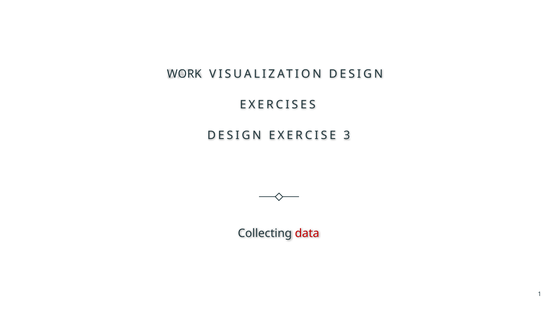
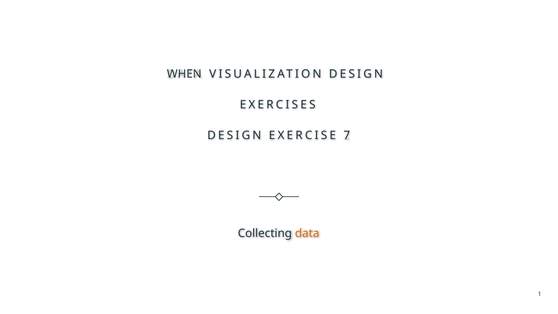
WORK: WORK -> WHEN (184, 74)
3: 3 -> 7 (347, 135)
data colour: red -> orange (307, 233)
